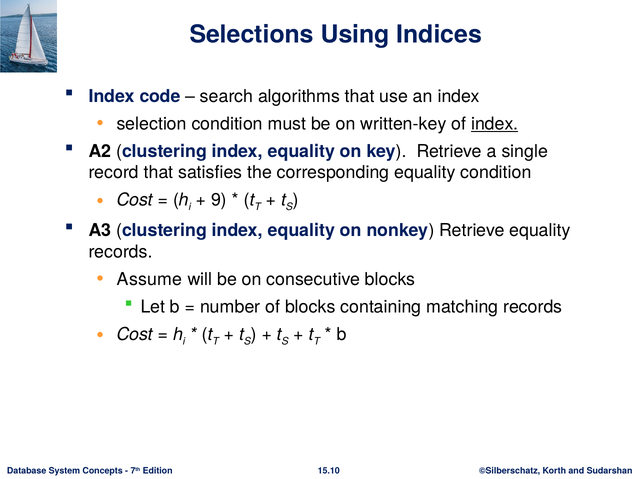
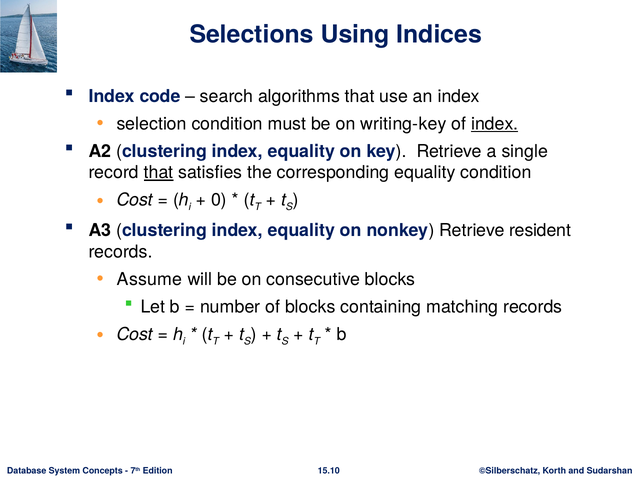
written-key: written-key -> writing-key (403, 124)
that underline: none -> present (159, 173)
9: 9 -> 0 (219, 200)
Retrieve equality: equality -> resident (540, 231)
